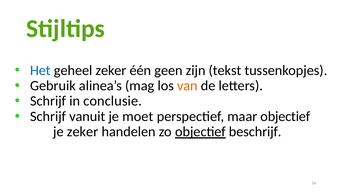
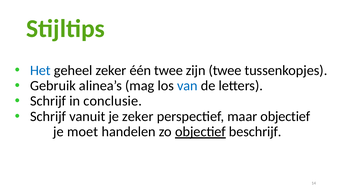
één geen: geen -> twee (169, 70)
zijn tekst: tekst -> twee (225, 70)
van colour: orange -> blue (187, 86)
je moet: moet -> zeker (138, 117)
je zeker: zeker -> moet (83, 132)
